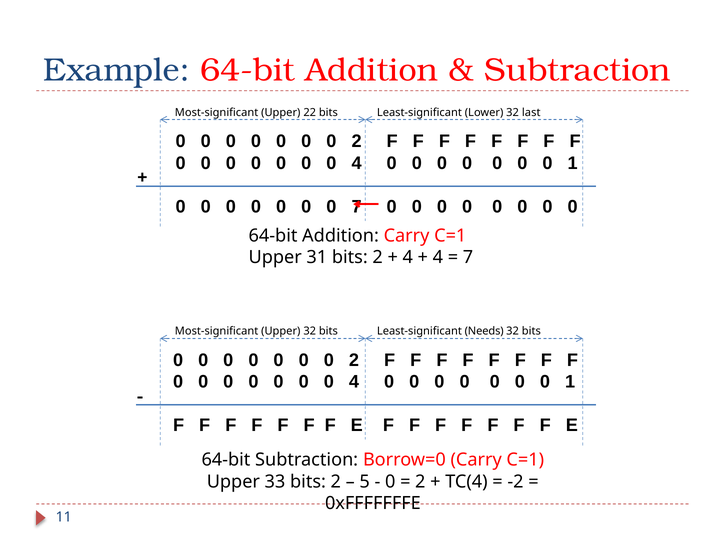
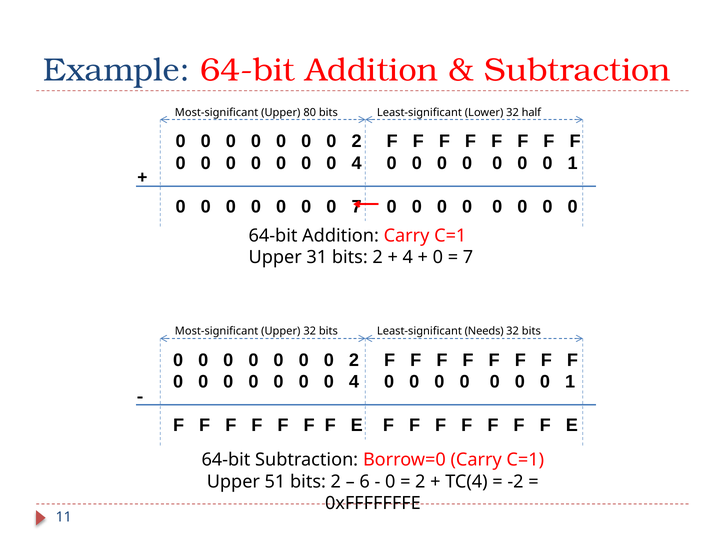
22: 22 -> 80 (310, 112)
last: last -> half (531, 112)
4: 4 -> 0 (438, 257)
33: 33 -> 51 (275, 481)
5: 5 -> 6 (365, 481)
